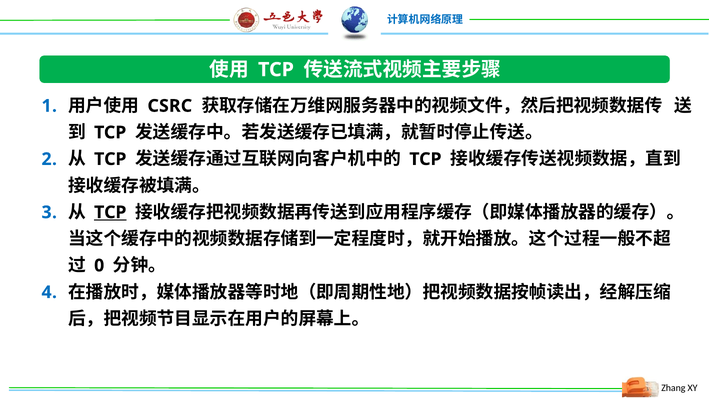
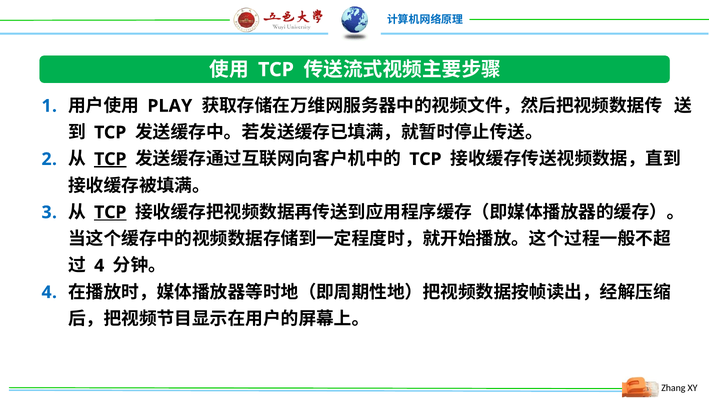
CSRC: CSRC -> PLAY (170, 106)
TCP underline: none -> present (110, 159)
0: 0 -> 4 (99, 265)
